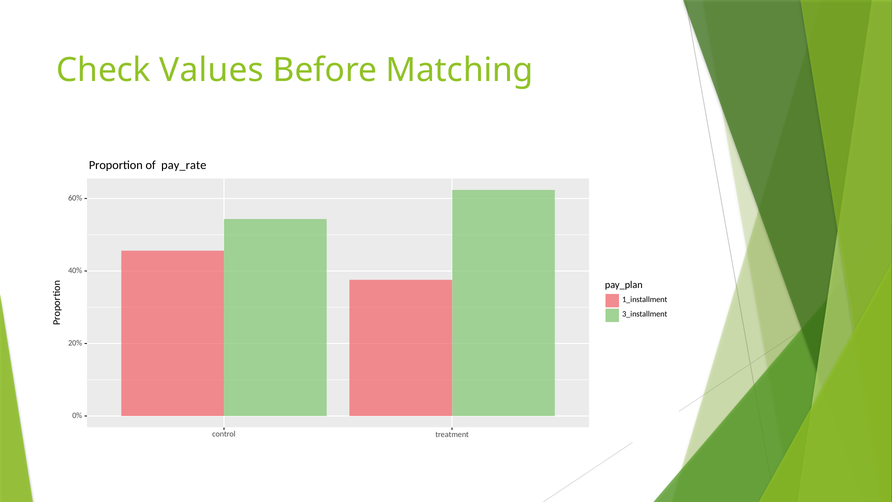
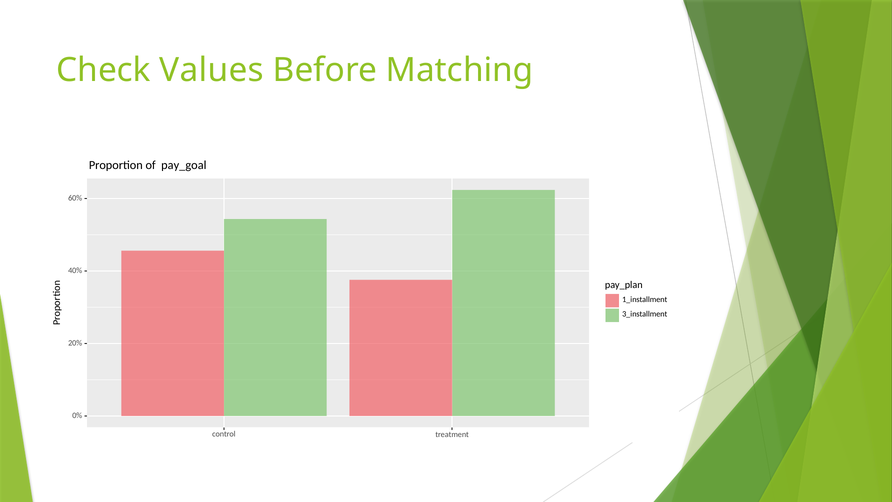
pay_rate: pay_rate -> pay_goal (184, 165)
